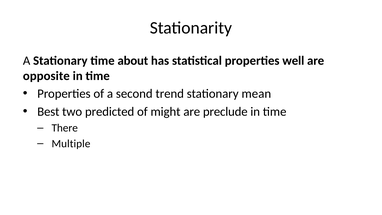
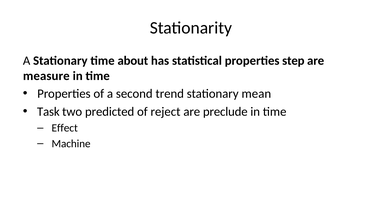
well: well -> step (293, 61)
opposite: opposite -> measure (46, 76)
Best: Best -> Task (48, 112)
might: might -> reject (165, 112)
There: There -> Effect (65, 128)
Multiple: Multiple -> Machine (71, 144)
